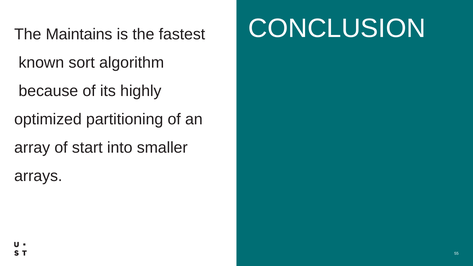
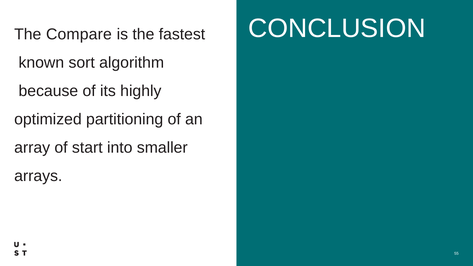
Maintains: Maintains -> Compare (79, 34)
